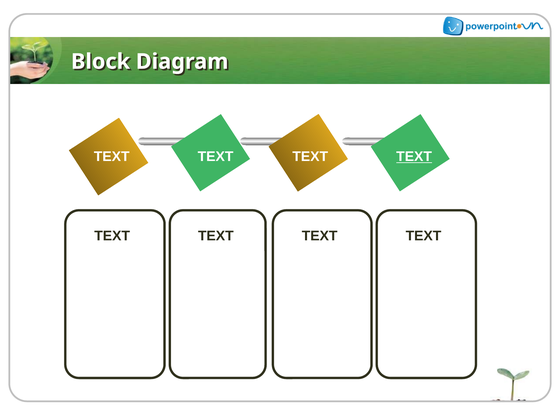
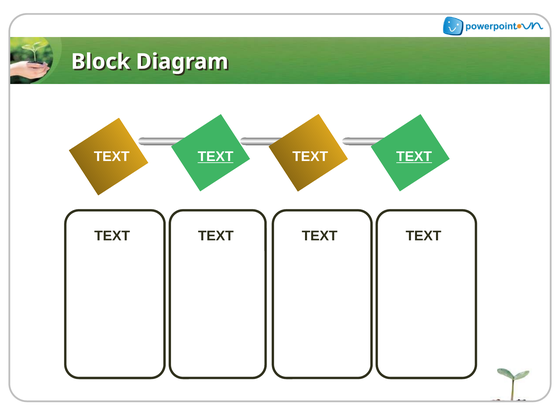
TEXT underline: none -> present (216, 157)
